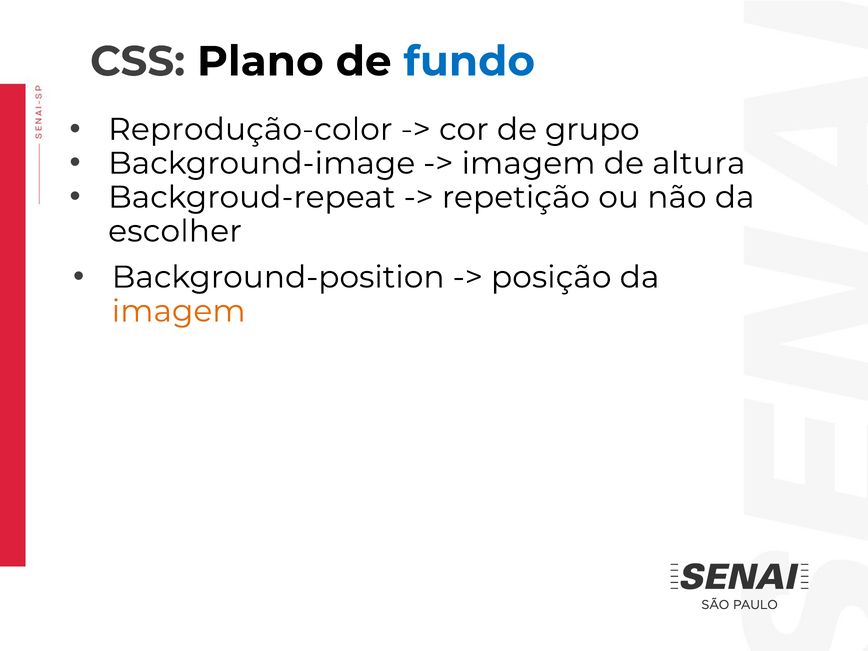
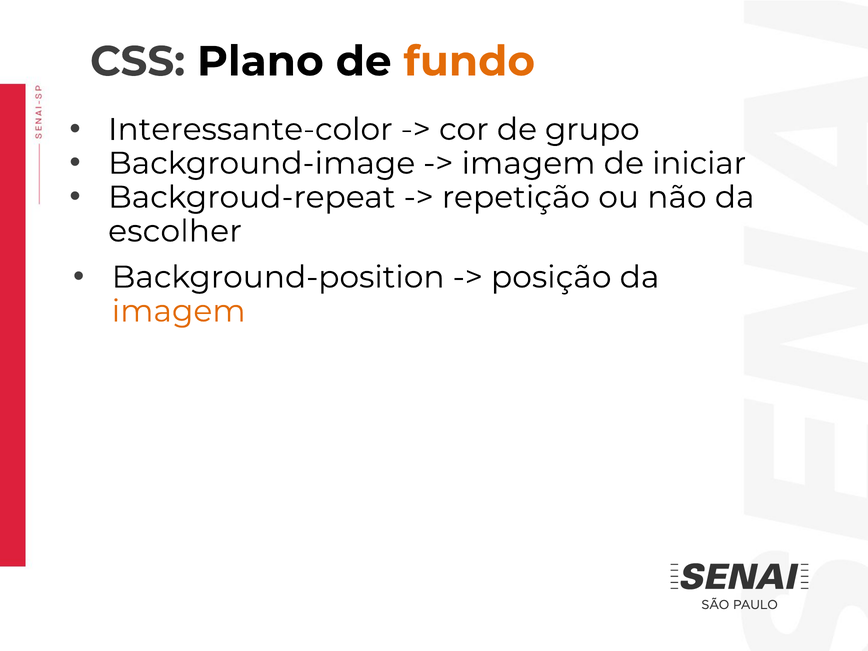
fundo colour: blue -> orange (469, 62)
Reprodução-color: Reprodução-color -> Interessante-color (250, 129)
altura: altura -> iniciar (699, 163)
